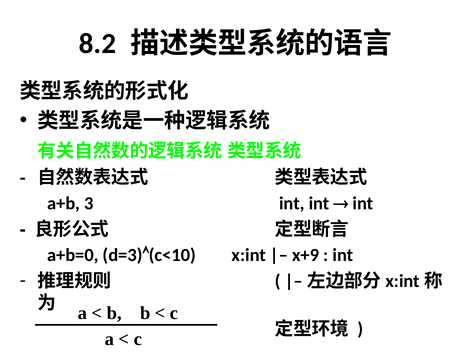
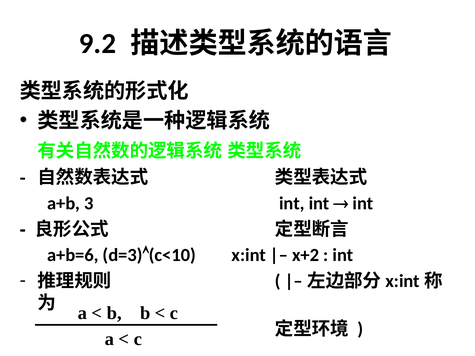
8.2: 8.2 -> 9.2 (97, 44)
a+b=0: a+b=0 -> a+b=6 (73, 255)
x+9: x+9 -> x+2 (306, 255)
